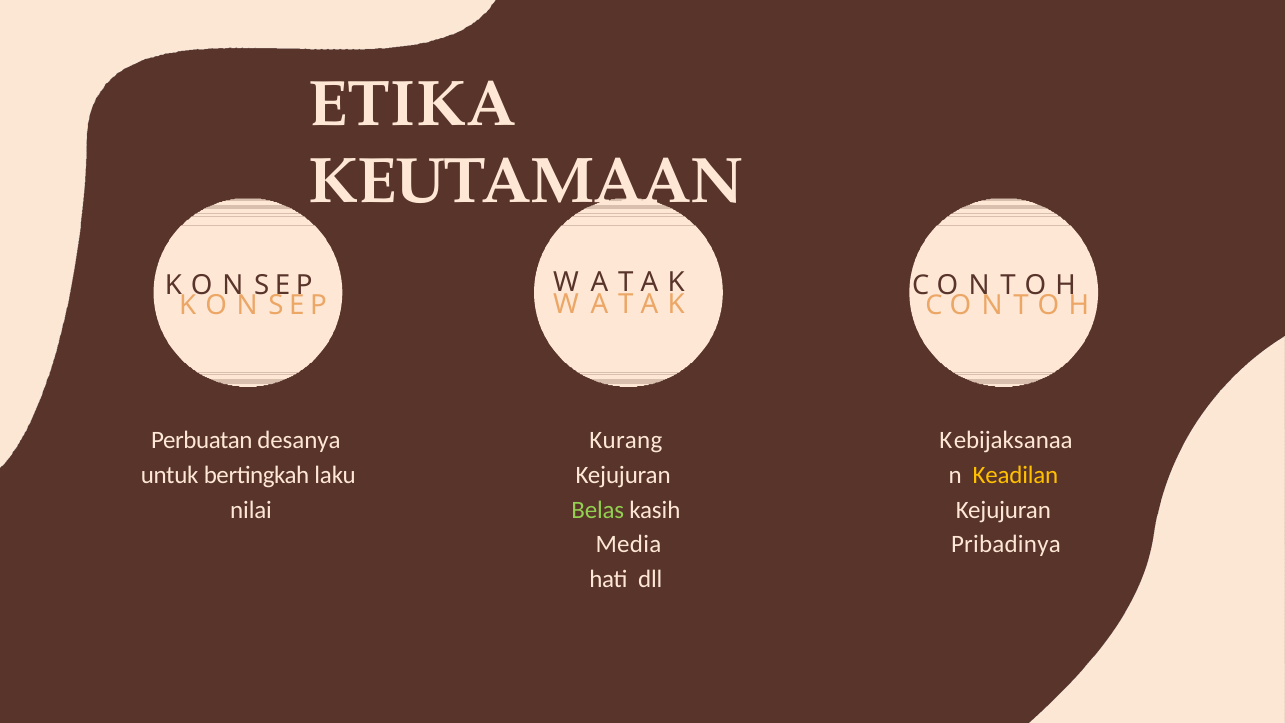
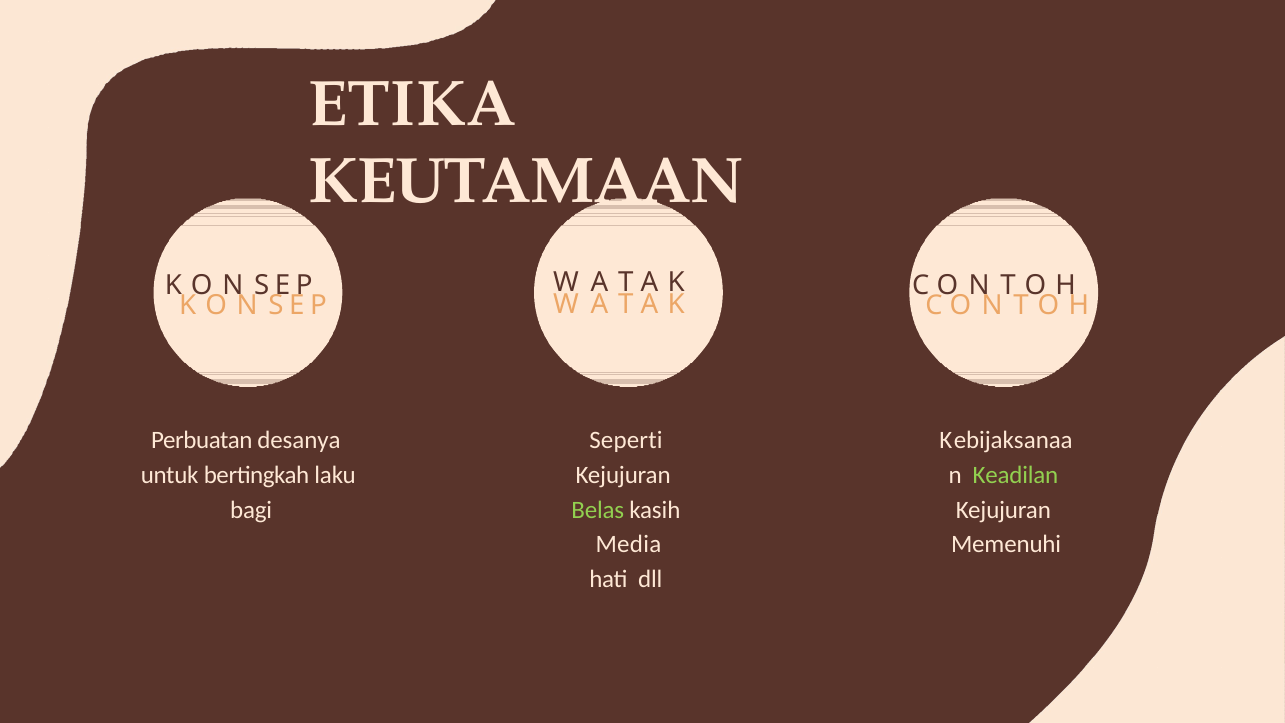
Kurang: Kurang -> Seperti (626, 440)
Keadilan colour: yellow -> light green (1015, 475)
nilai: nilai -> bagi (251, 510)
Pribadinya: Pribadinya -> Memenuhi (1006, 545)
